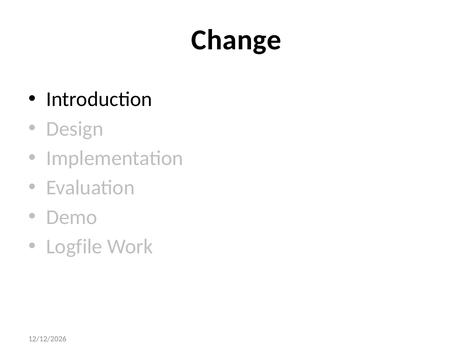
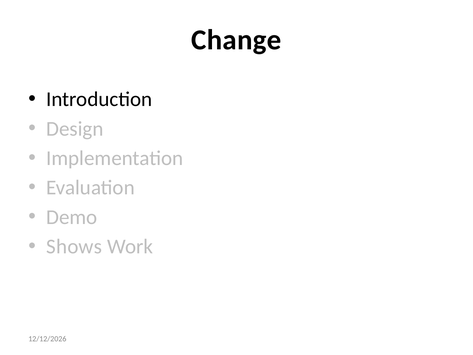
Logfile: Logfile -> Shows (74, 246)
